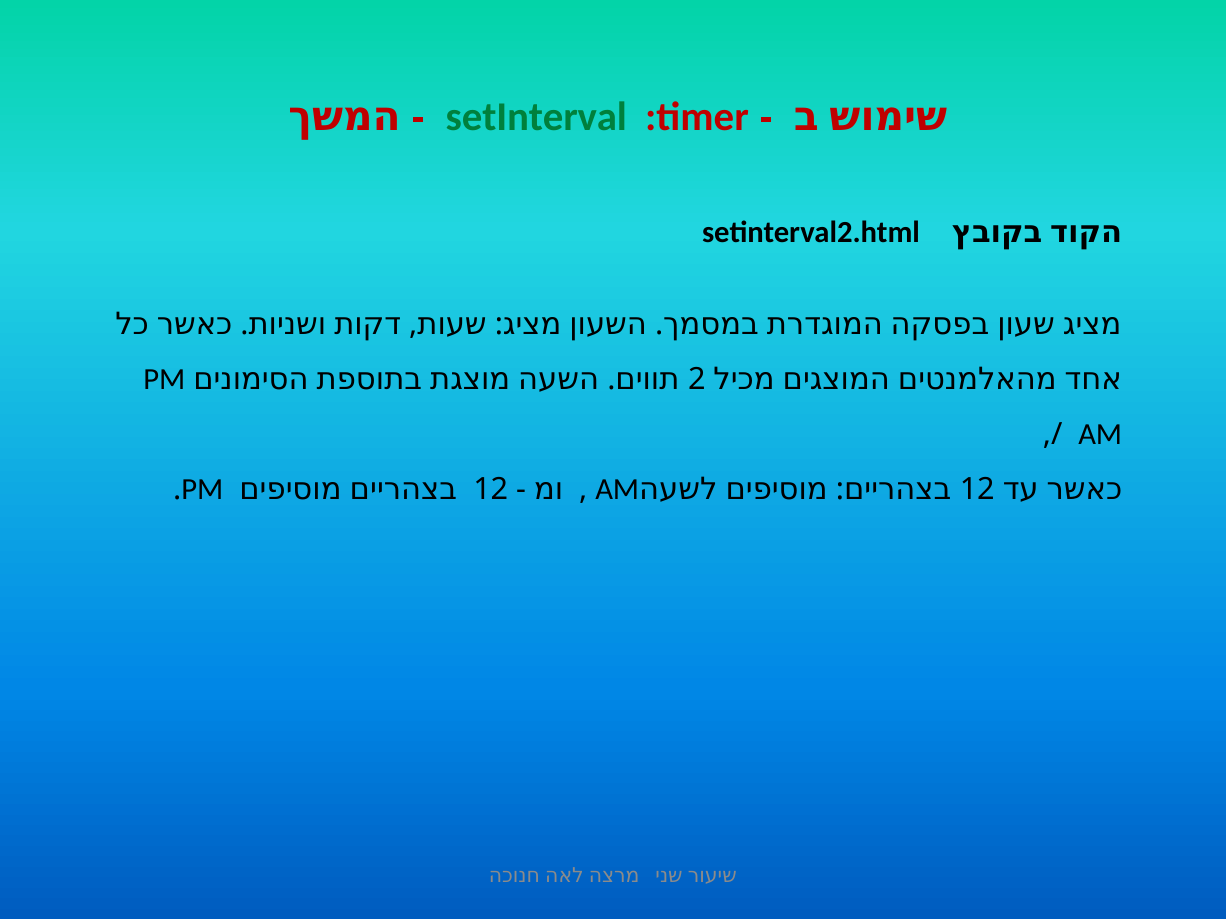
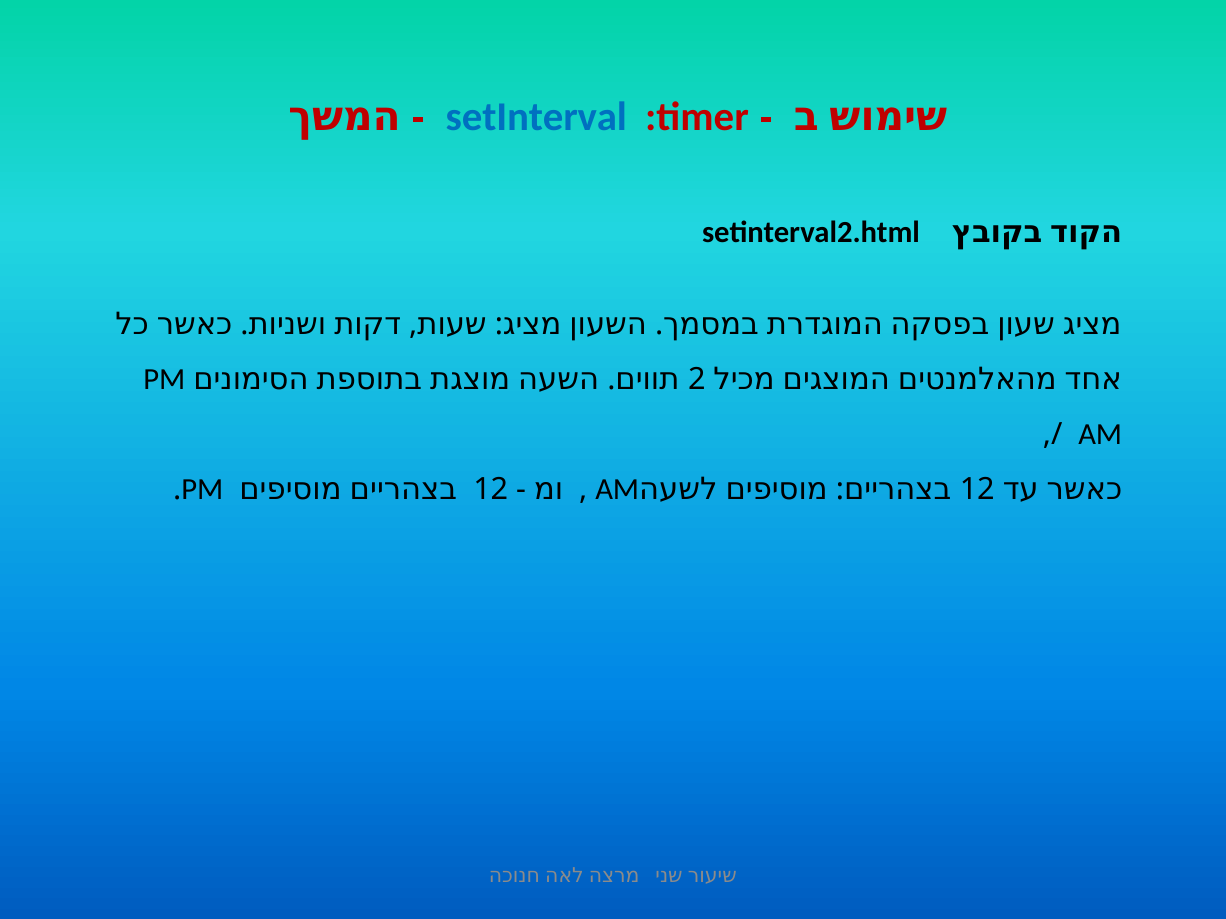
setInterval colour: green -> blue (536, 117)
